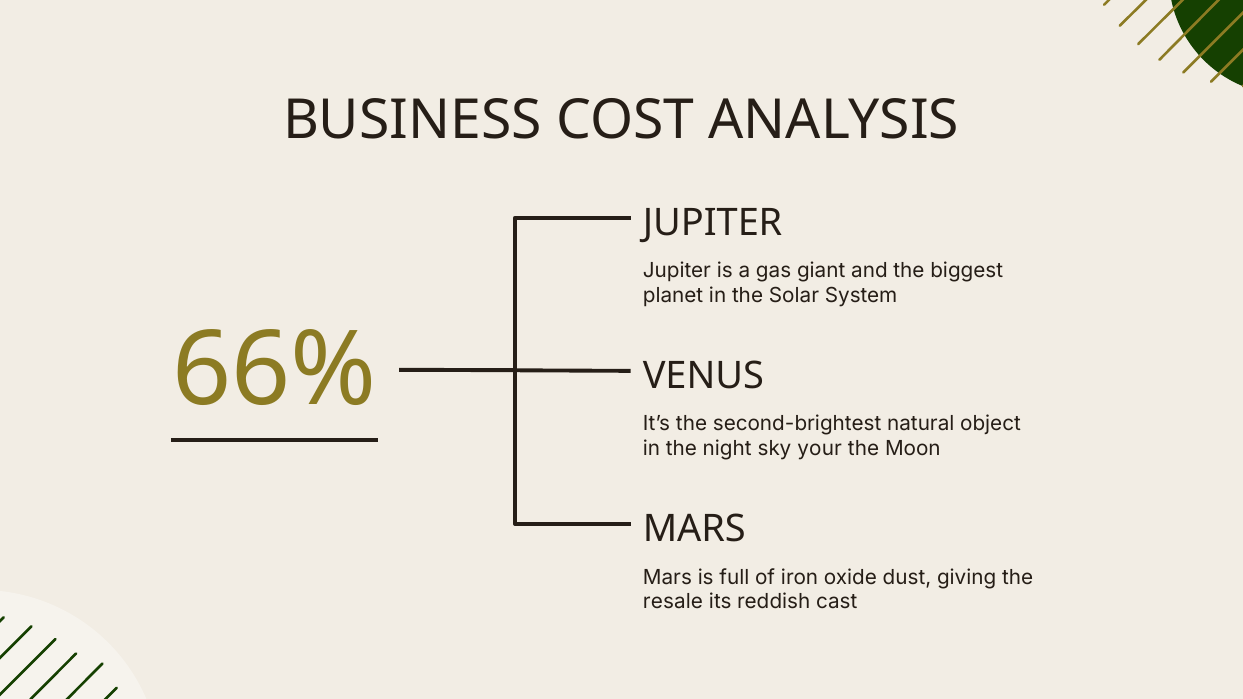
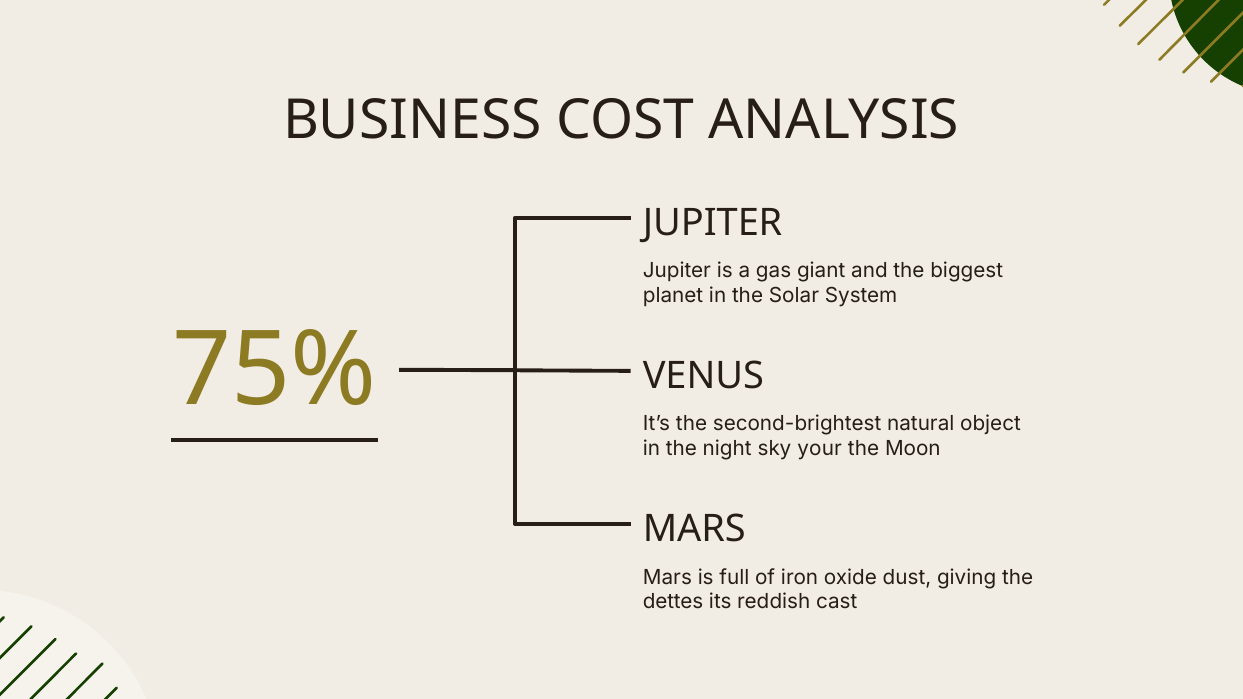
66%: 66% -> 75% (274, 371)
resale: resale -> dettes (673, 602)
